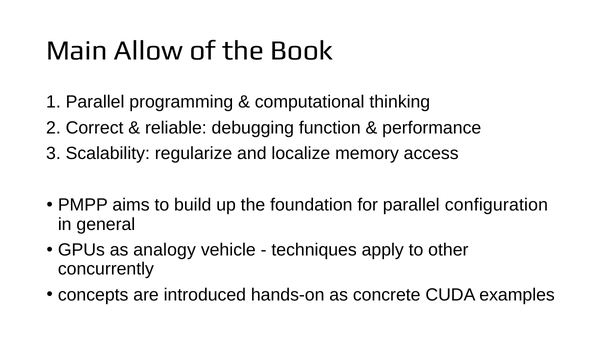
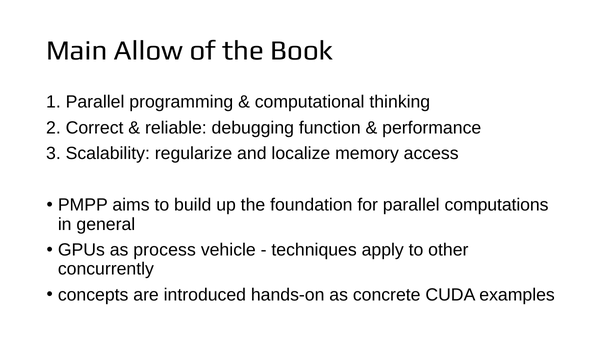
configuration: configuration -> computations (497, 205)
analogy: analogy -> process (165, 250)
